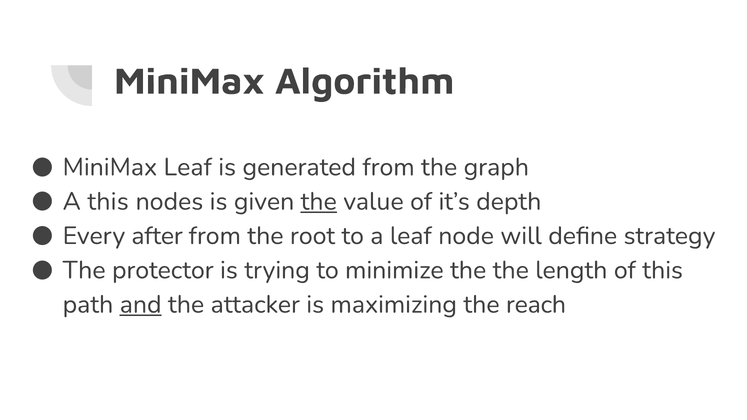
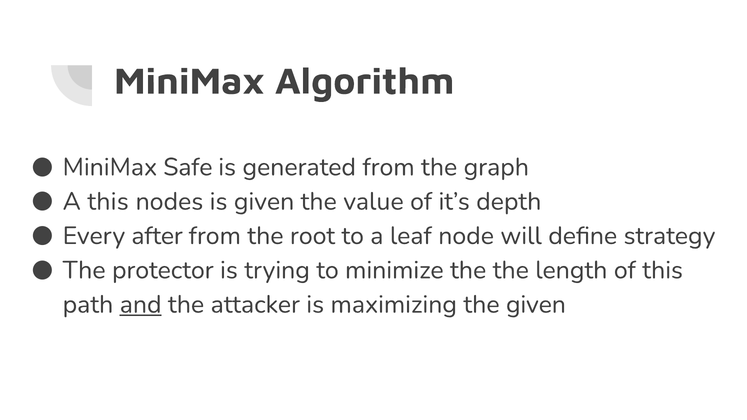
MiniMax Leaf: Leaf -> Safe (188, 167)
the underline: present -> none (319, 202)
the reach: reach -> given (536, 305)
